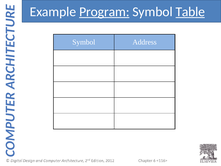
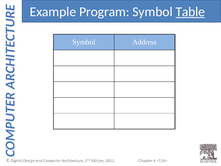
Program underline: present -> none (104, 12)
